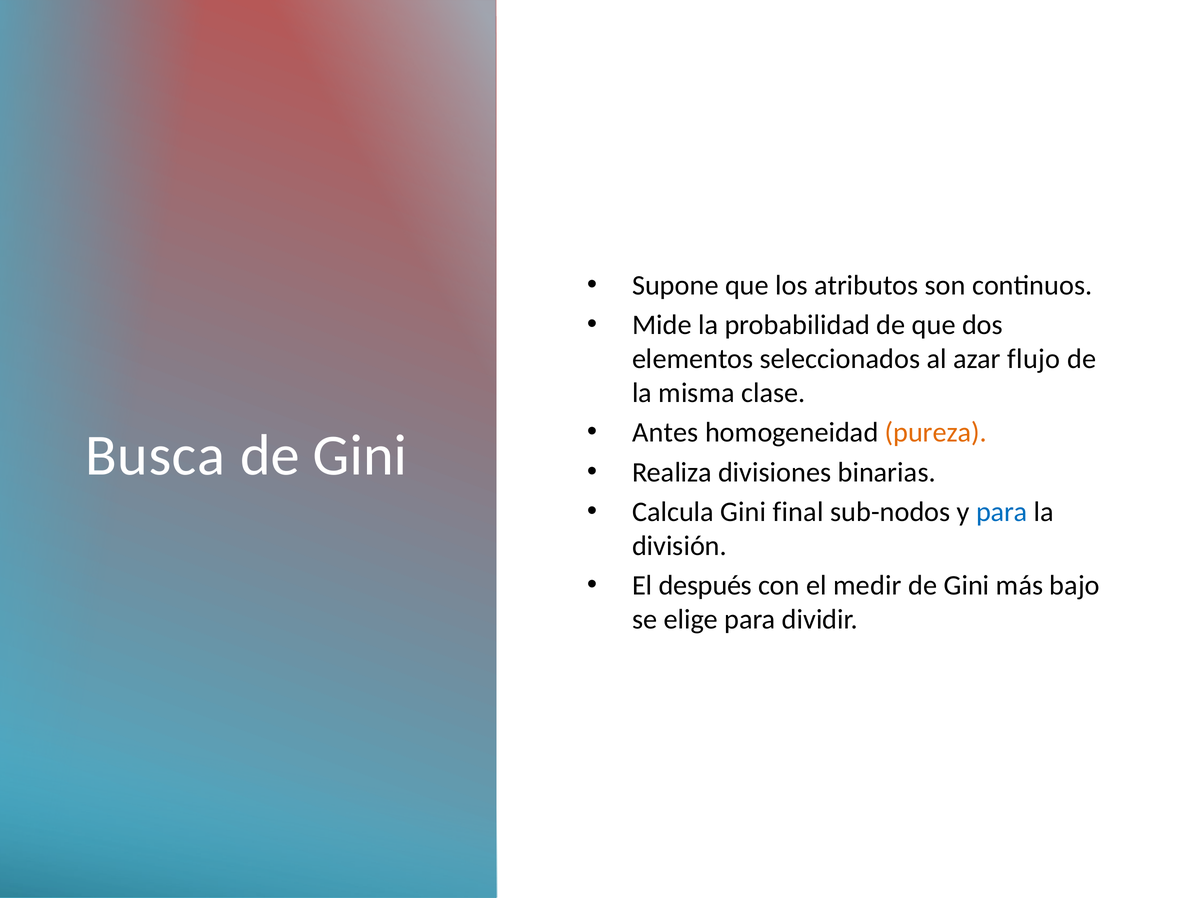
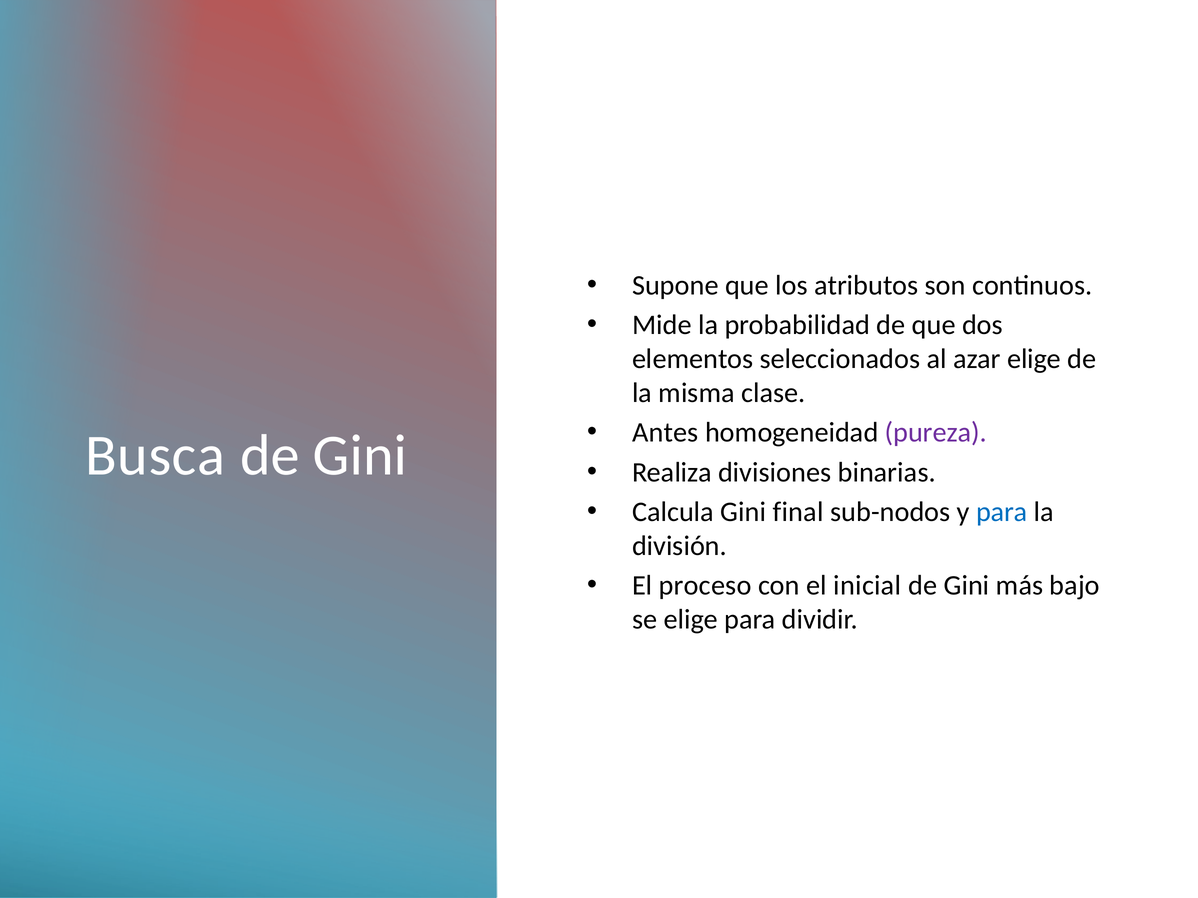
azar flujo: flujo -> elige (1034, 359)
pureza colour: orange -> purple (936, 433)
después: después -> proceso (705, 586)
medir: medir -> inicial (867, 586)
